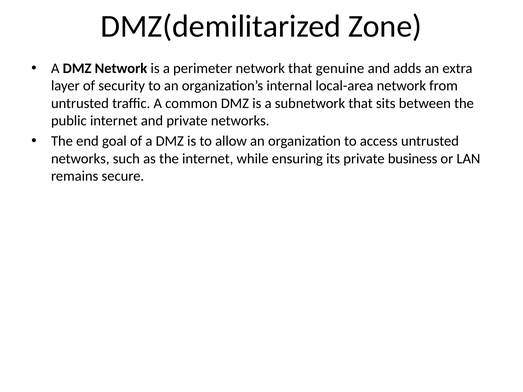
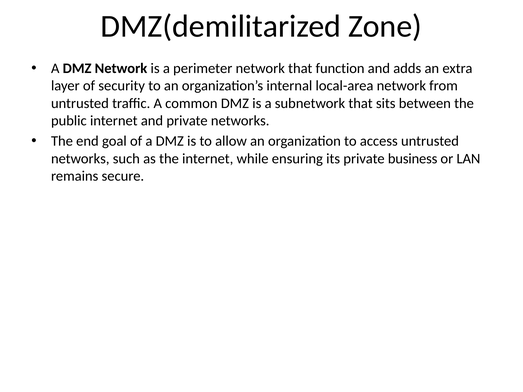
genuine: genuine -> function (340, 68)
